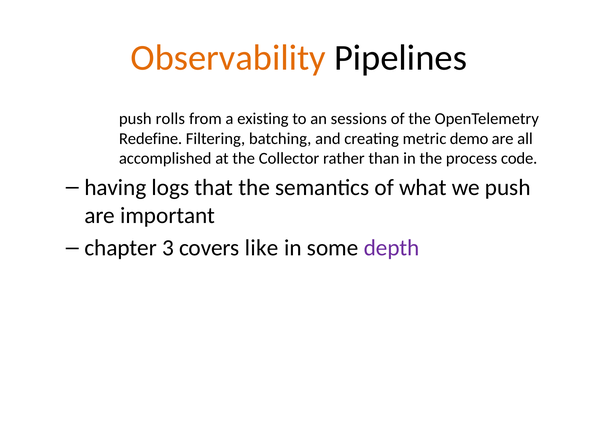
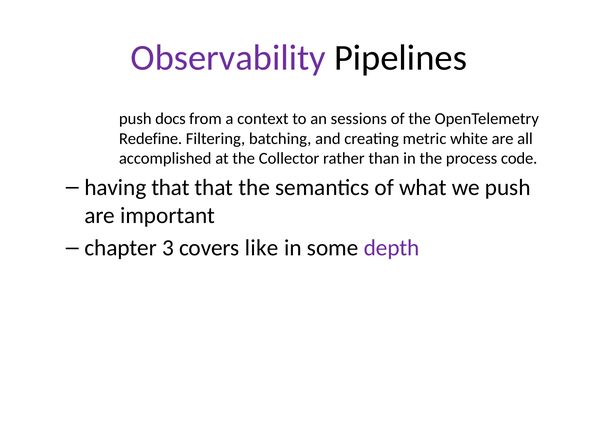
Observability colour: orange -> purple (228, 58)
rolls: rolls -> docs (170, 119)
existing: existing -> context (263, 119)
demo: demo -> white (469, 139)
having logs: logs -> that (170, 188)
